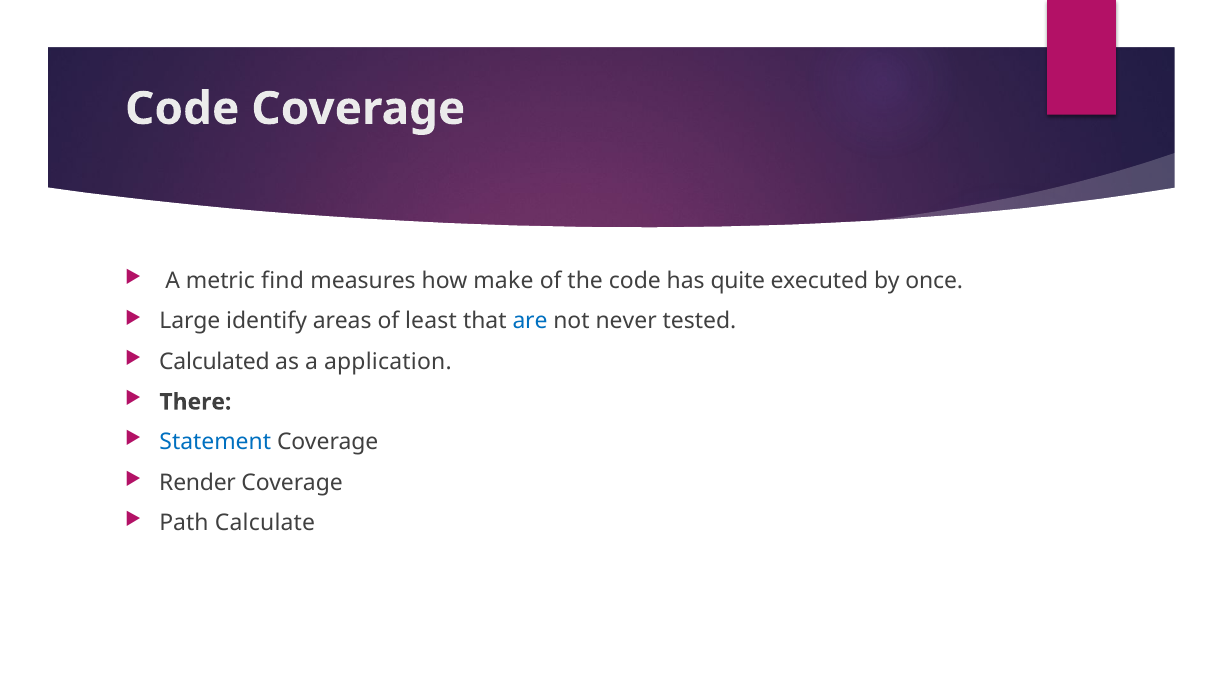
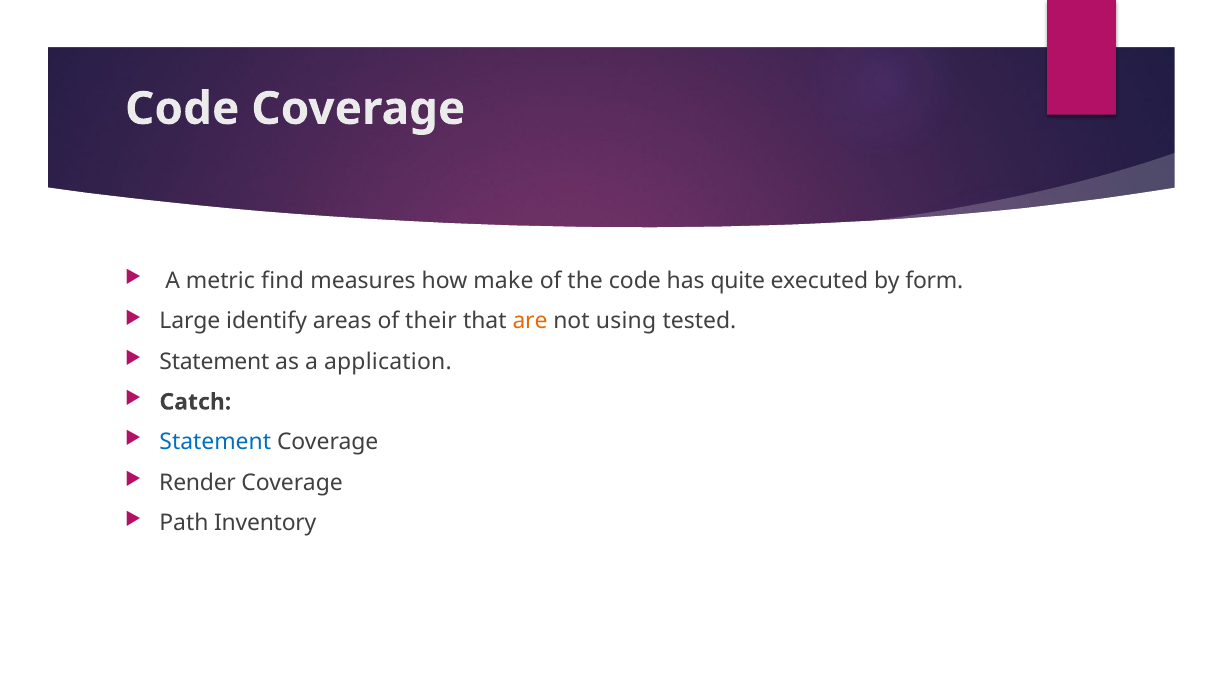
once: once -> form (934, 281)
least: least -> their (431, 321)
are colour: blue -> orange (530, 321)
never: never -> using (626, 321)
Calculated: Calculated -> Statement (214, 362)
There: There -> Catch (195, 402)
Calculate: Calculate -> Inventory (265, 523)
